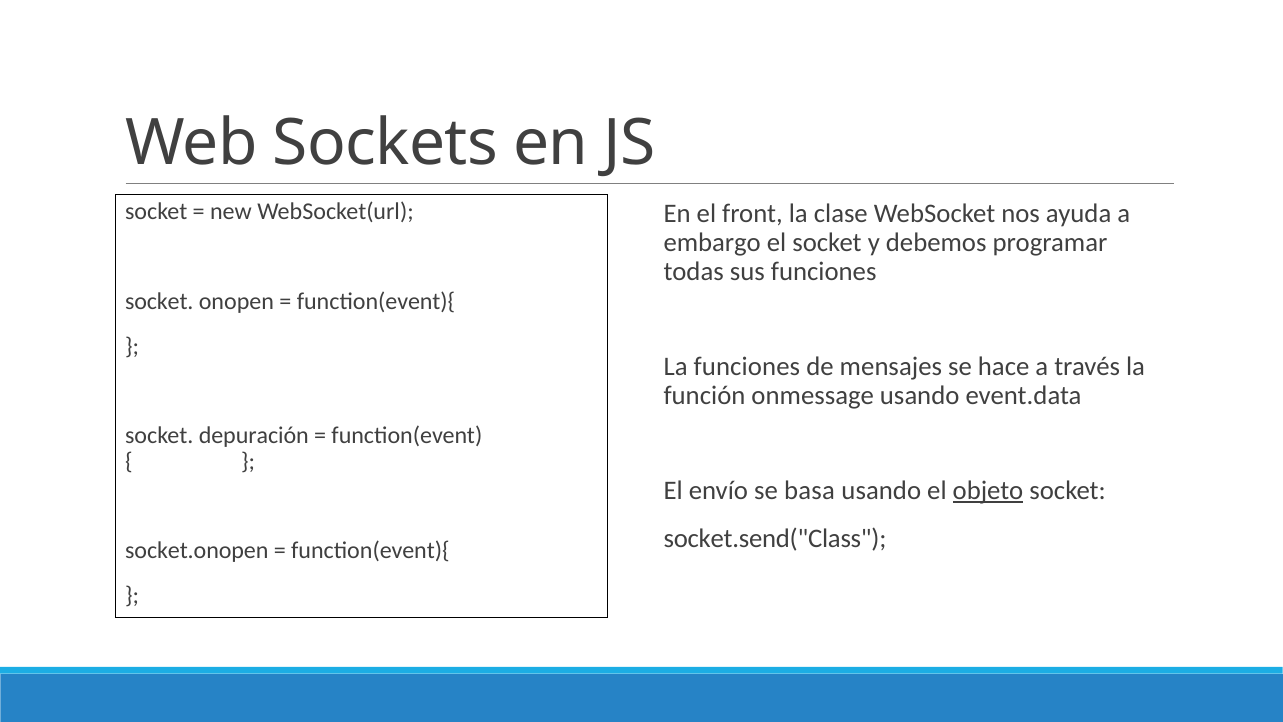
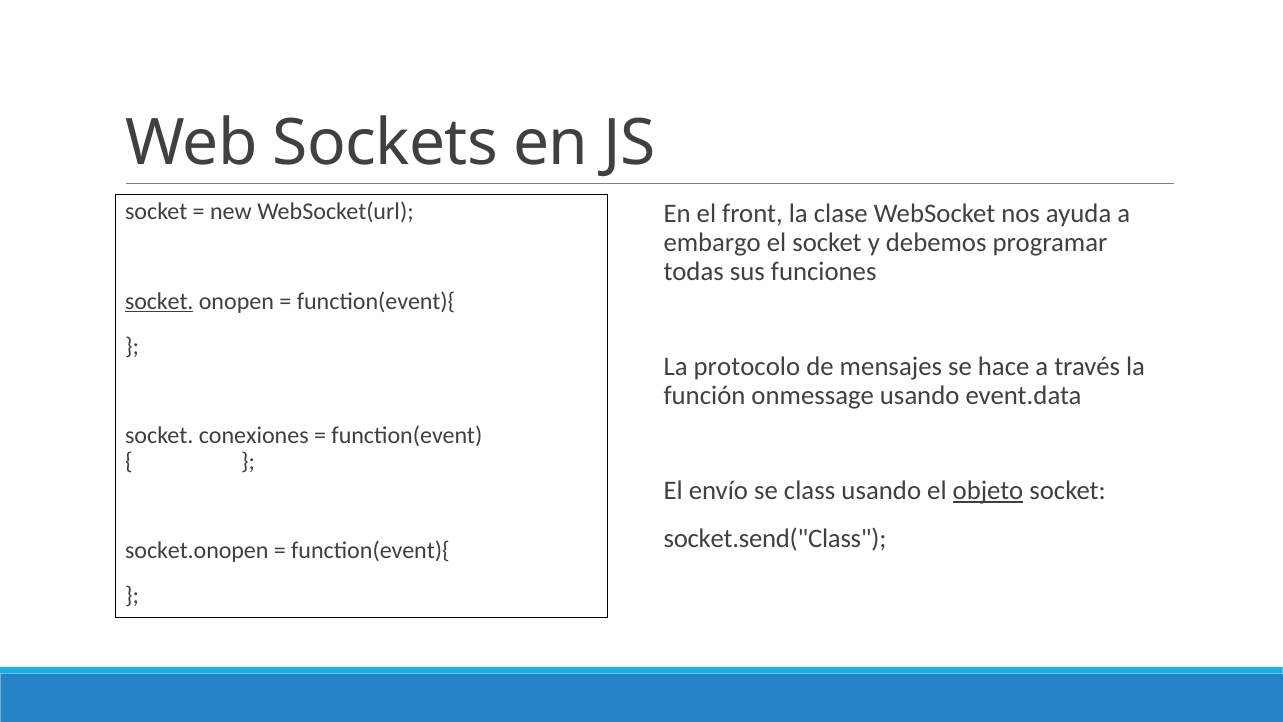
socket underline: none -> present (159, 301)
La funciones: funciones -> protocolo (747, 366)
depuración: depuración -> conexiones (254, 435)
basa: basa -> class (810, 491)
